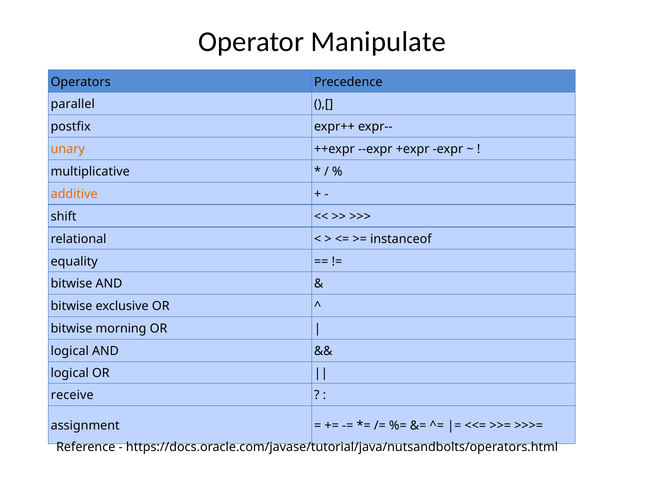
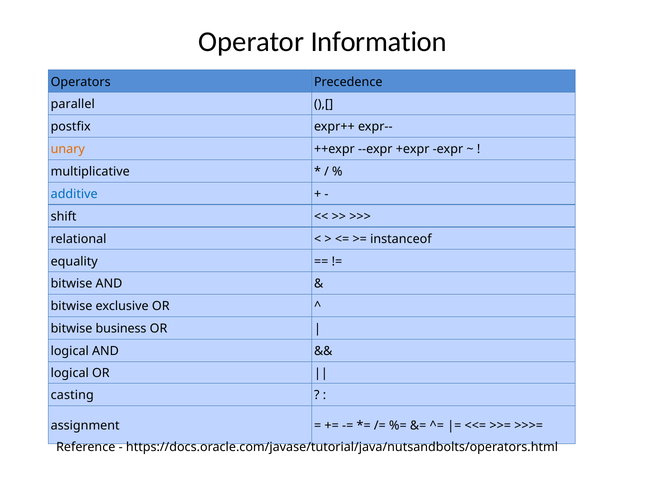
Manipulate: Manipulate -> Information (379, 42)
additive colour: orange -> blue (74, 194)
morning: morning -> business (121, 328)
receive: receive -> casting (72, 395)
